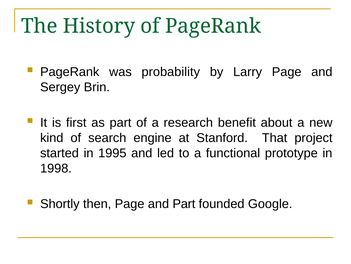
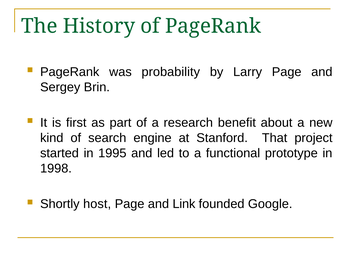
then: then -> host (97, 203)
and Part: Part -> Link (184, 203)
